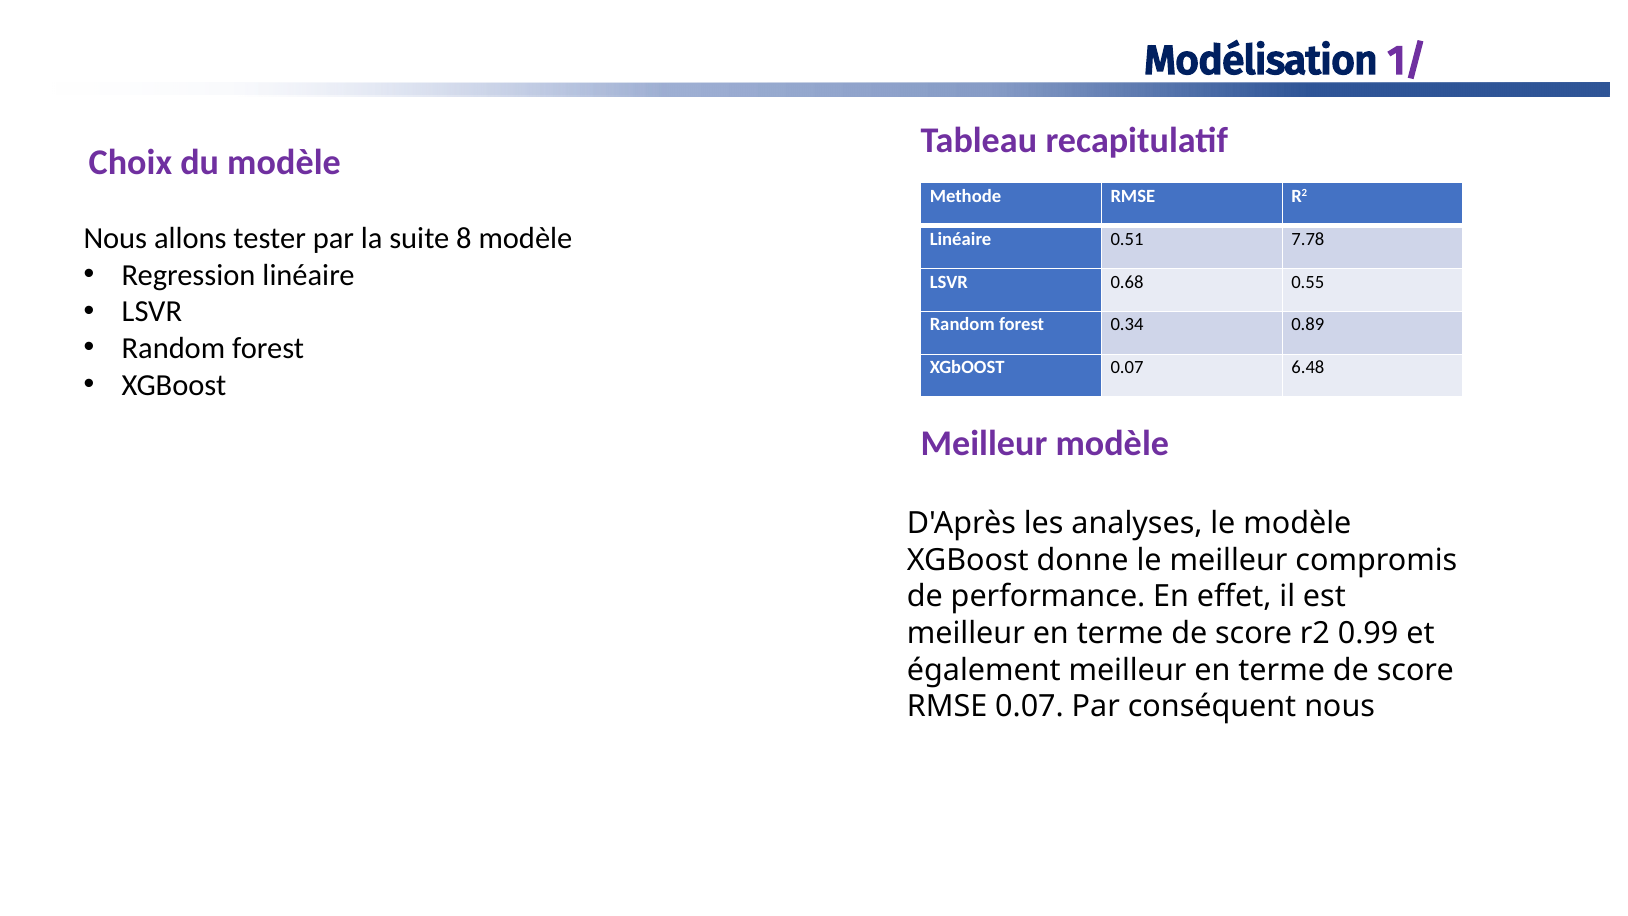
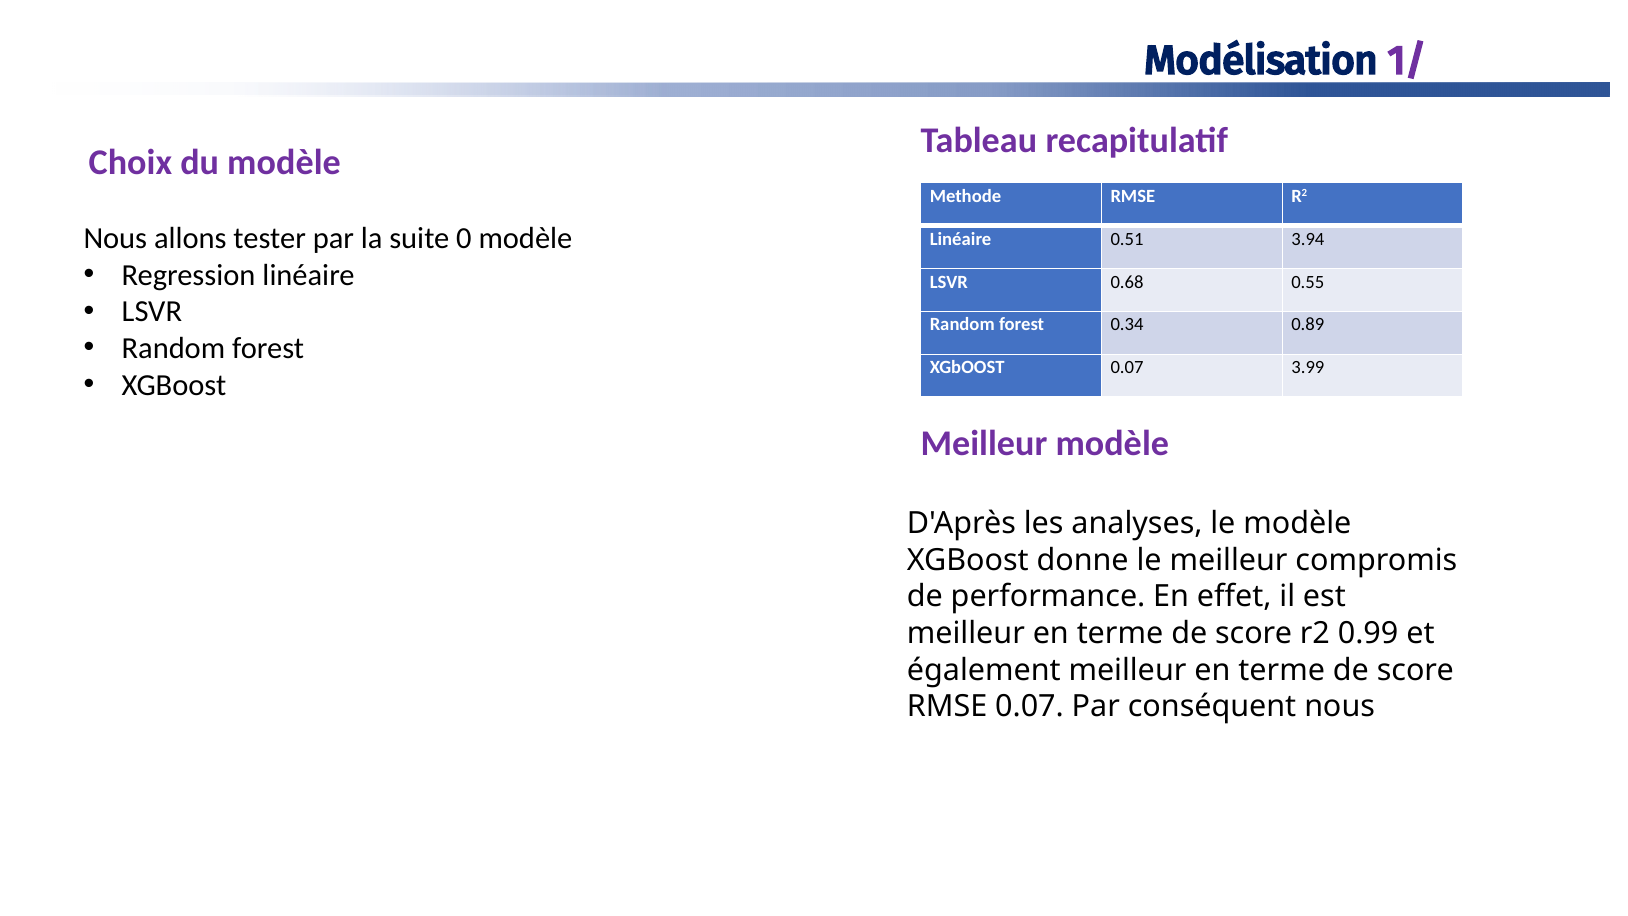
8: 8 -> 0 (464, 239)
7.78: 7.78 -> 3.94 (1308, 239)
6.48: 6.48 -> 3.99 (1308, 368)
